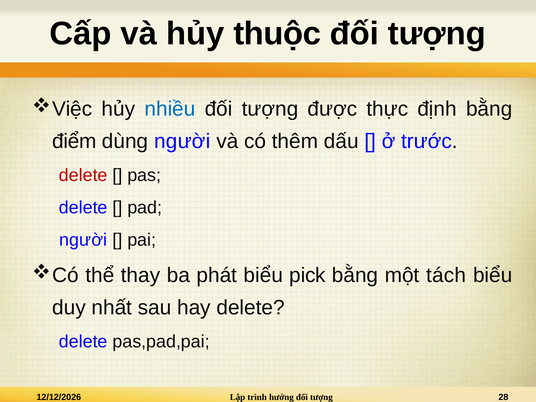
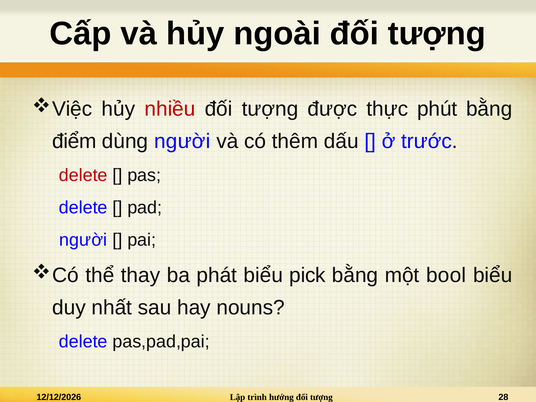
thuộc: thuộc -> ngoài (277, 34)
nhiều colour: blue -> red (170, 109)
định: định -> phút (437, 109)
tách: tách -> bool (446, 275)
hay delete: delete -> nouns (251, 308)
